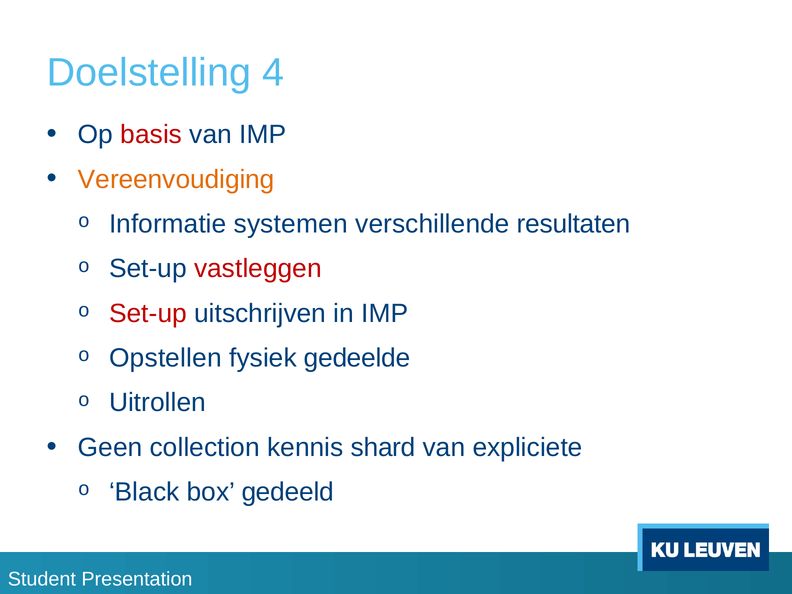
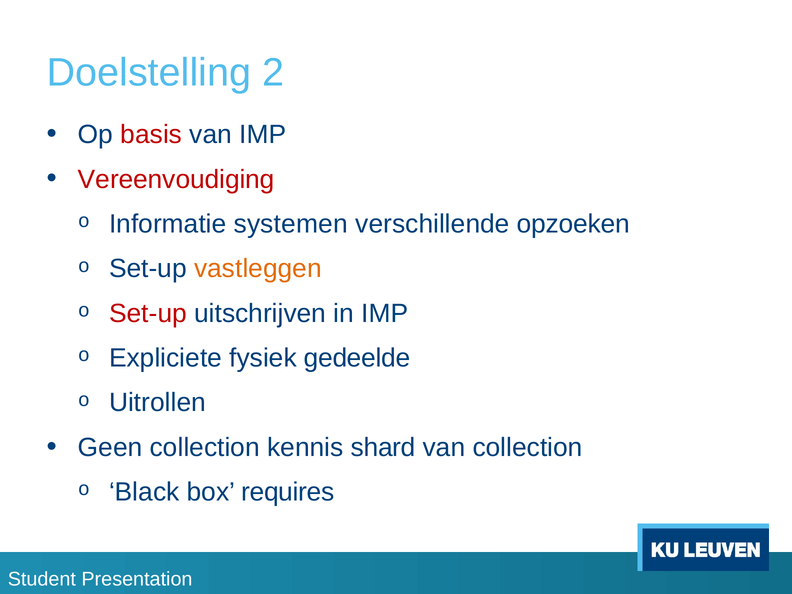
4: 4 -> 2 (273, 73)
Vereenvoudiging colour: orange -> red (176, 179)
resultaten: resultaten -> opzoeken (573, 224)
vastleggen colour: red -> orange (258, 269)
Opstellen: Opstellen -> Expliciete (166, 358)
van expliciete: expliciete -> collection (528, 447)
gedeeld: gedeeld -> requires (288, 492)
